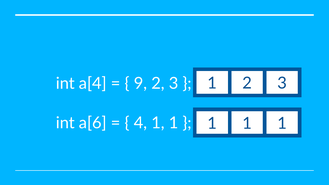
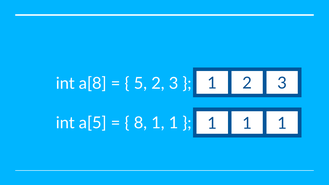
a[4: a[4 -> a[8 (93, 84)
9: 9 -> 5 (140, 84)
a[6: a[6 -> a[5 (93, 123)
4: 4 -> 8 (140, 123)
